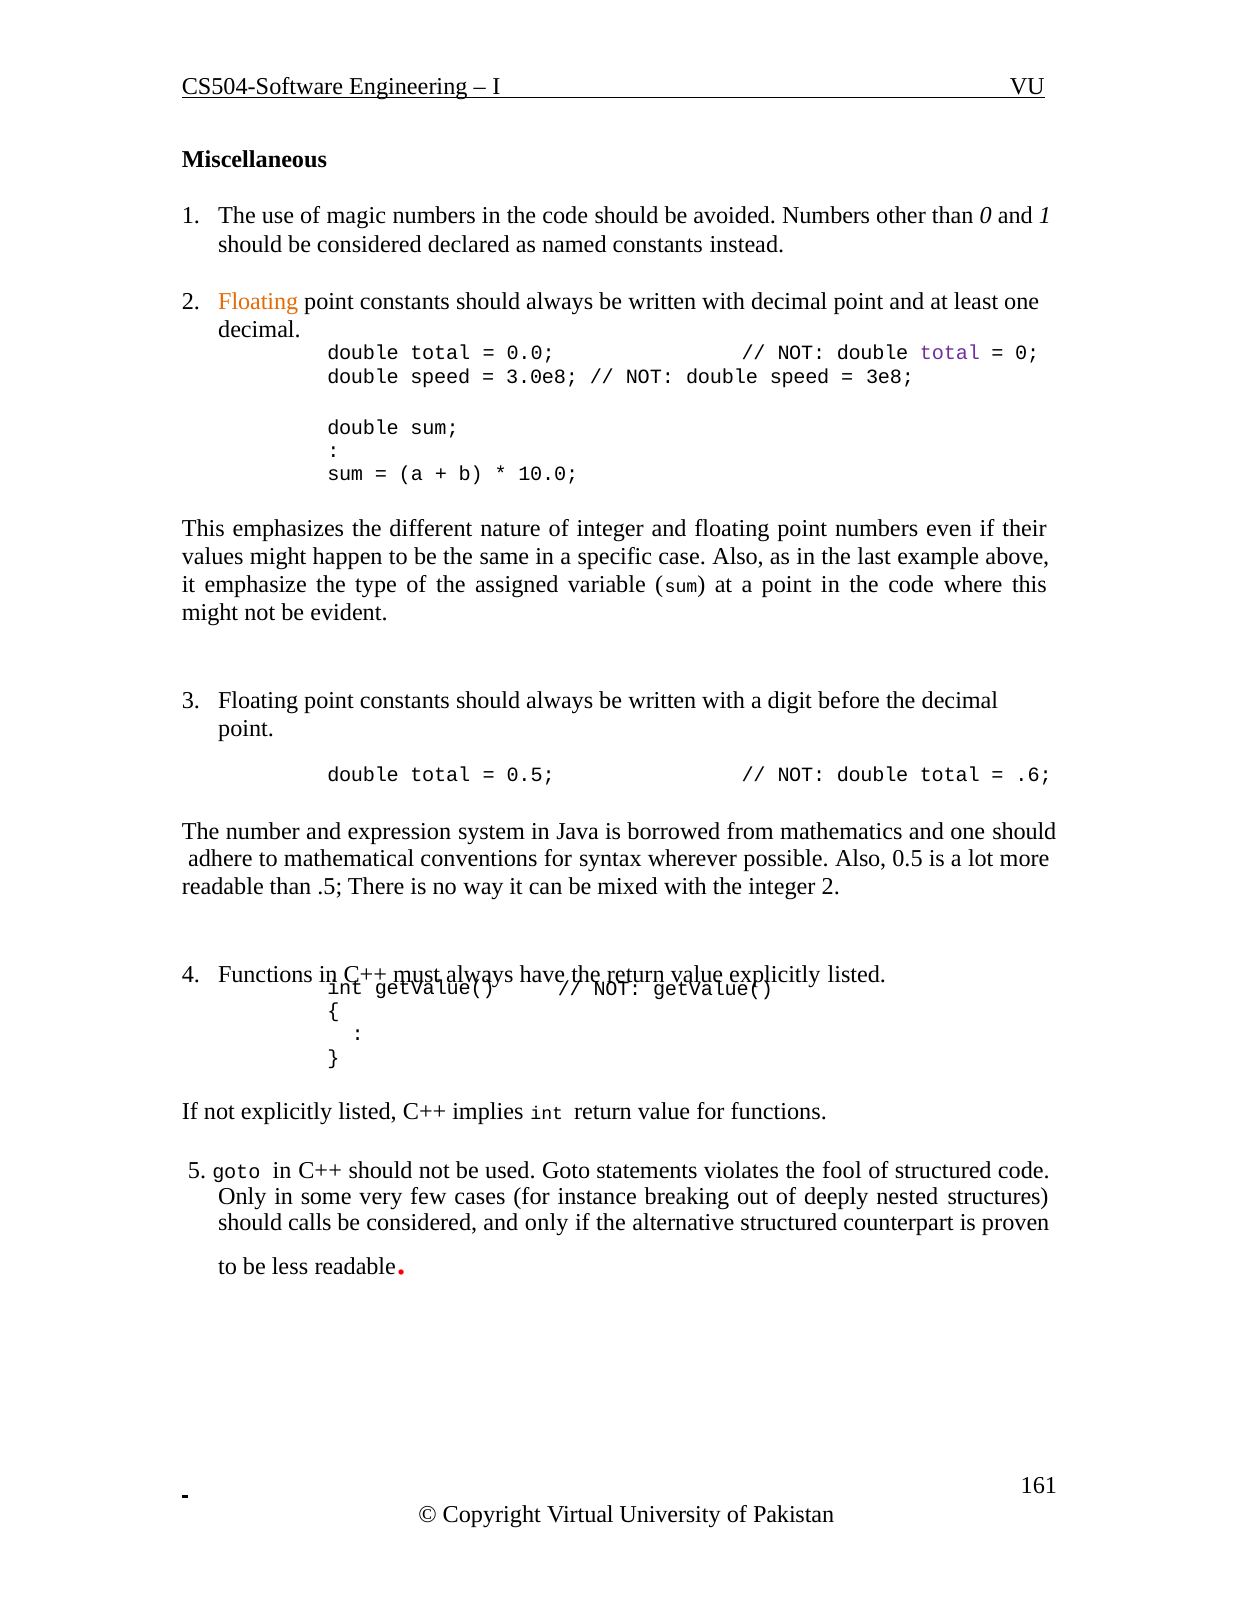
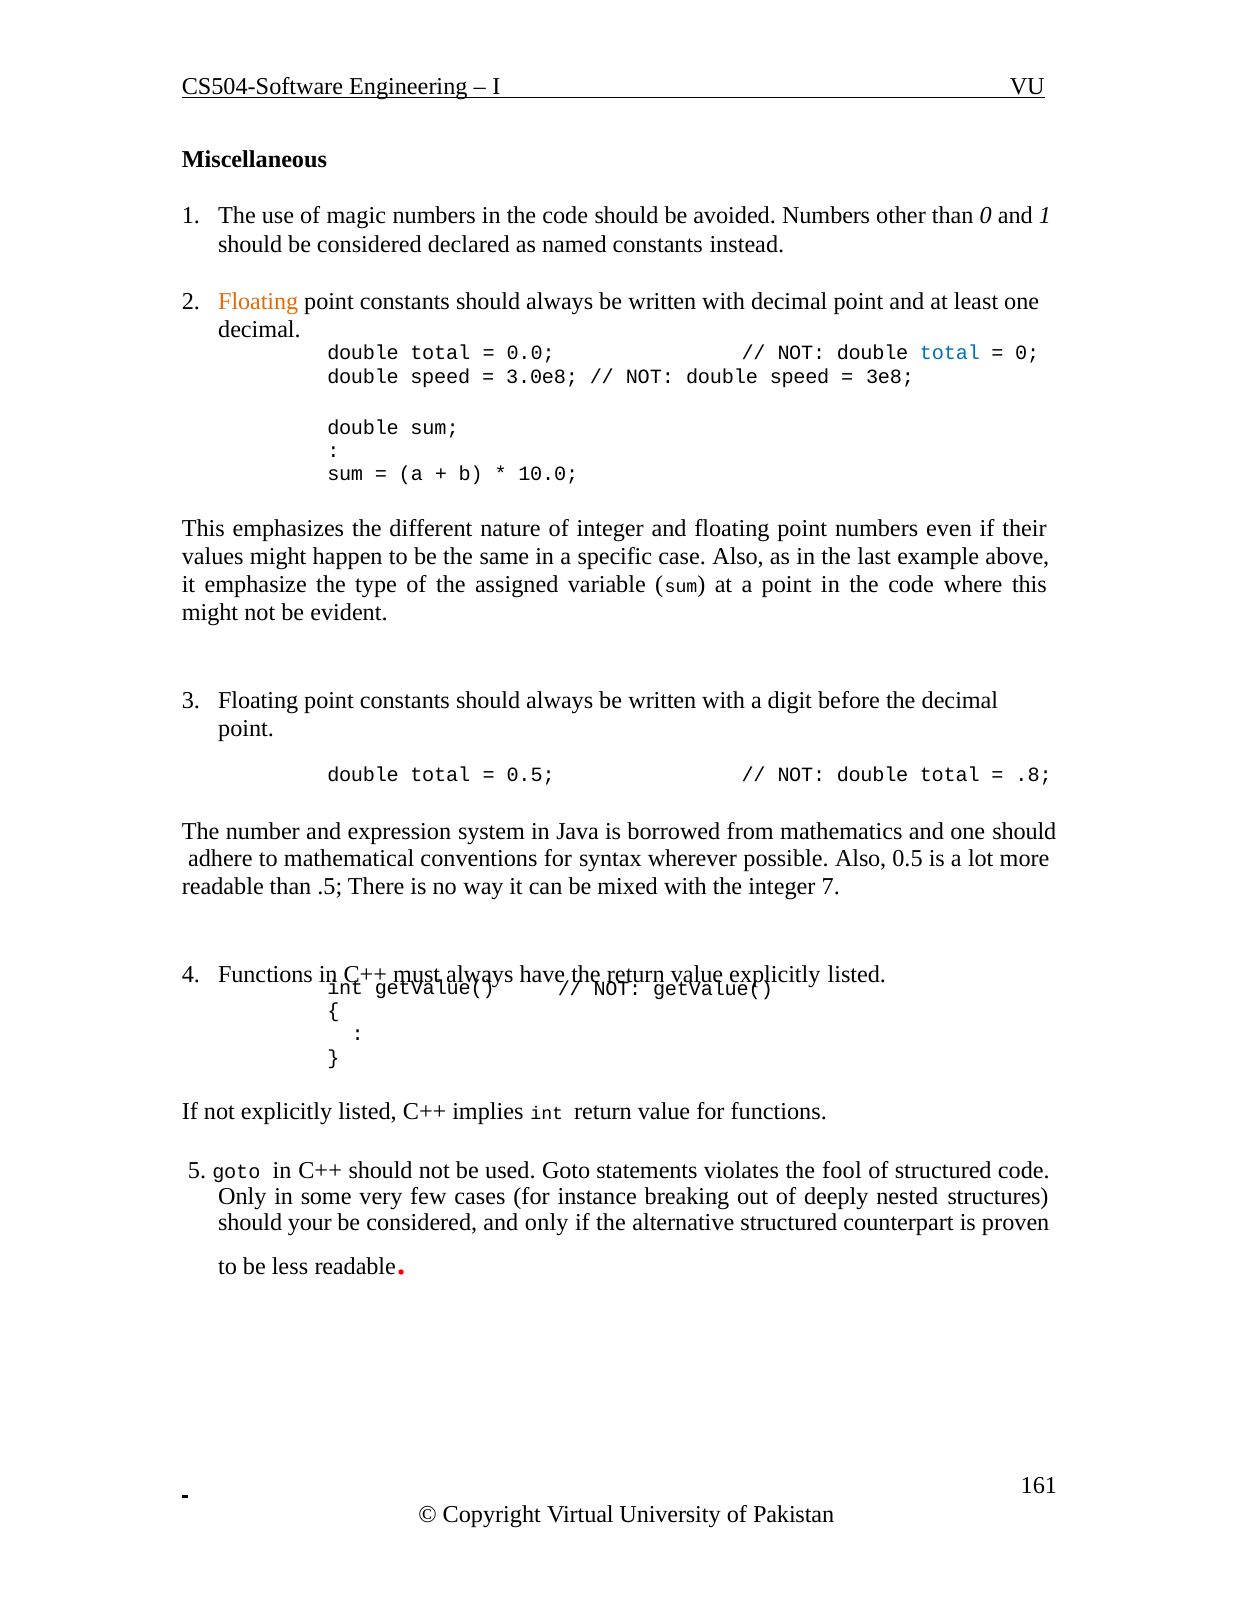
total colour: purple -> blue (950, 353)
.6: .6 -> .8 (1034, 775)
integer 2: 2 -> 7 (831, 887)
calls: calls -> your (310, 1223)
